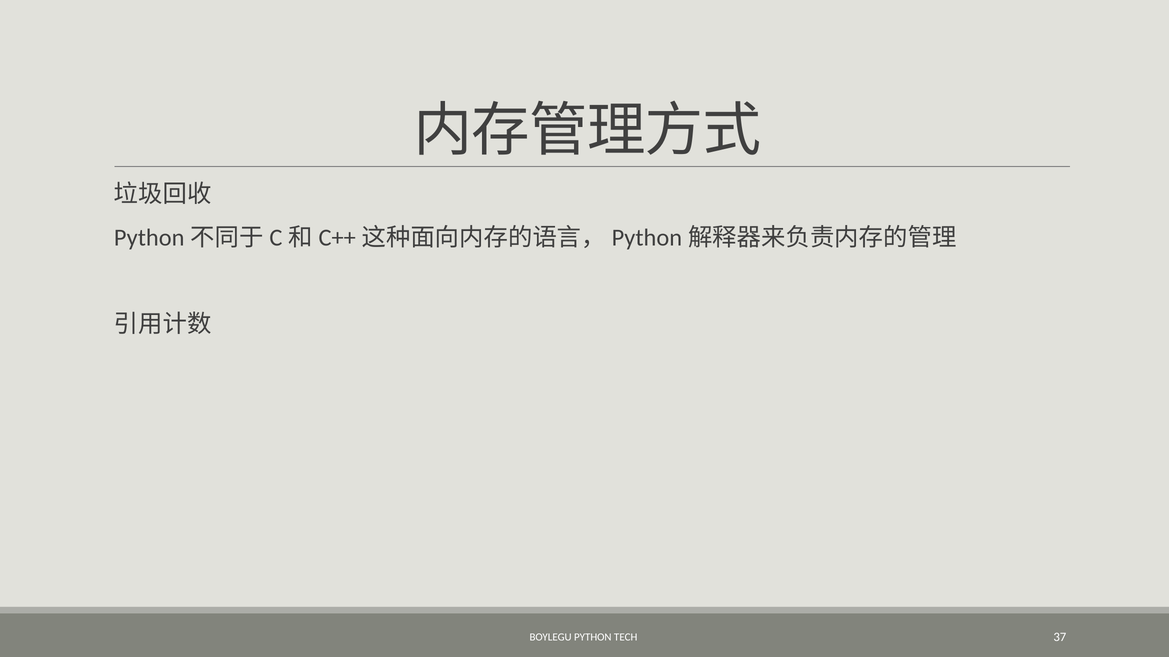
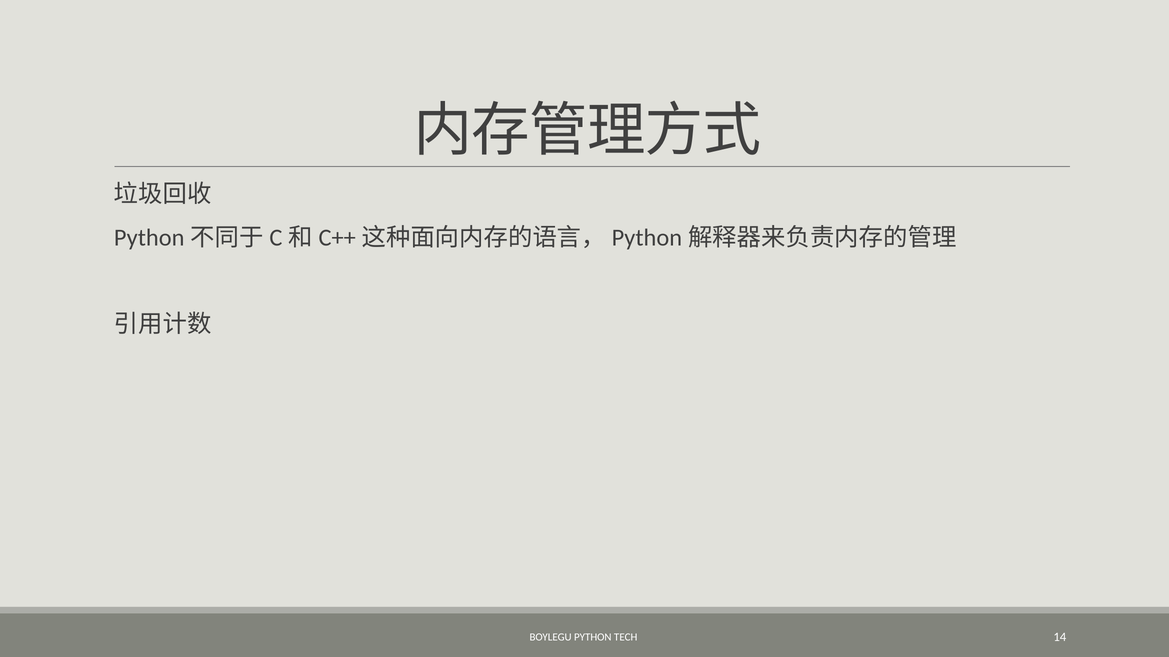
37: 37 -> 14 (1060, 638)
